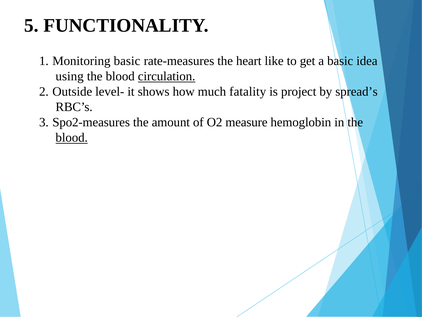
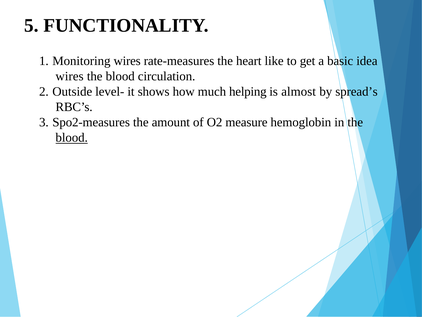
Monitoring basic: basic -> wires (127, 61)
using: using -> wires (70, 76)
circulation underline: present -> none (167, 76)
fatality: fatality -> helping (248, 92)
project: project -> almost (299, 92)
